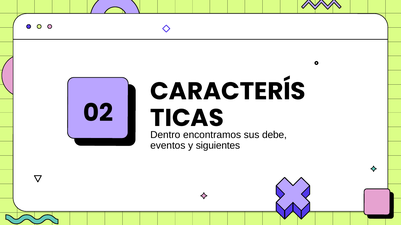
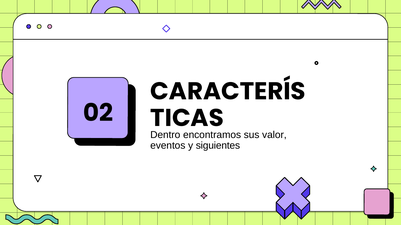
debe: debe -> valor (274, 135)
